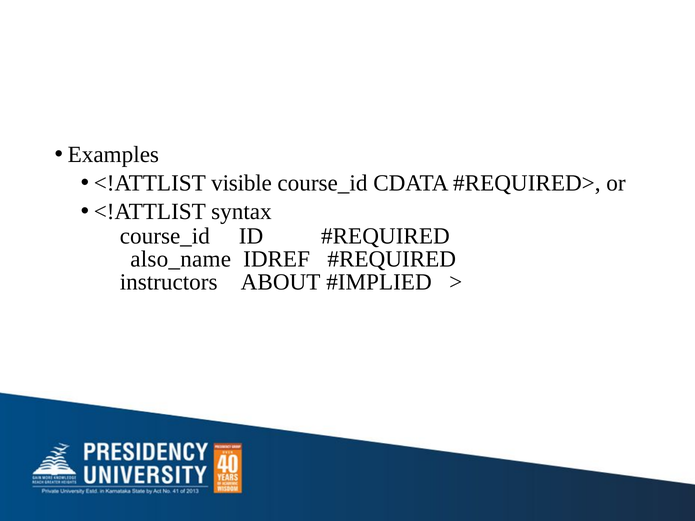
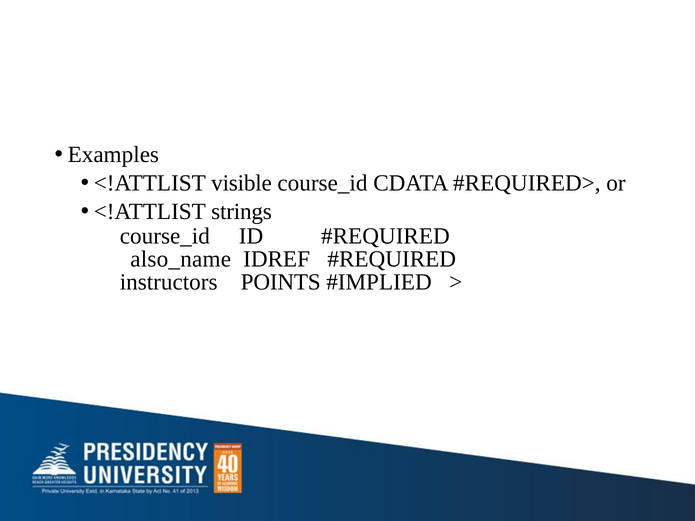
syntax: syntax -> strings (242, 212)
ABOUT: ABOUT -> POINTS (281, 282)
